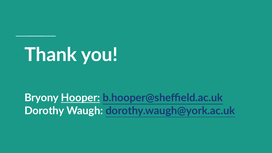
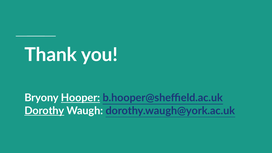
Dorothy underline: none -> present (44, 111)
